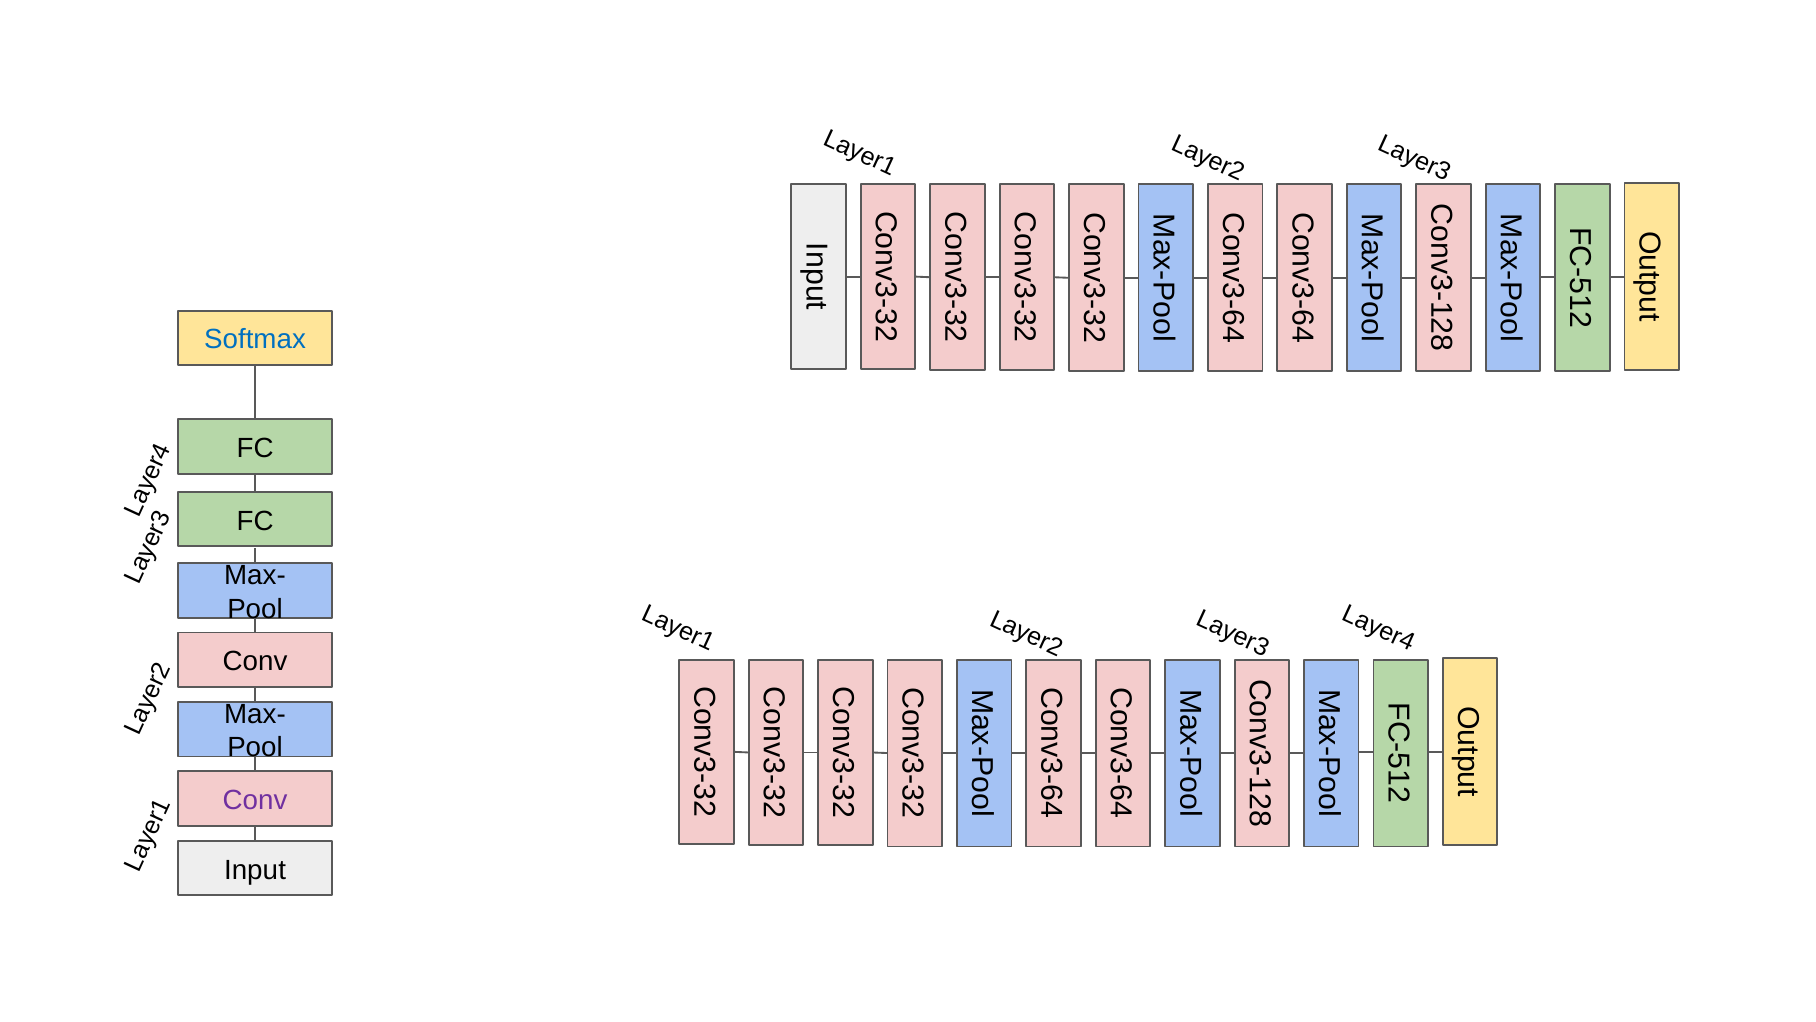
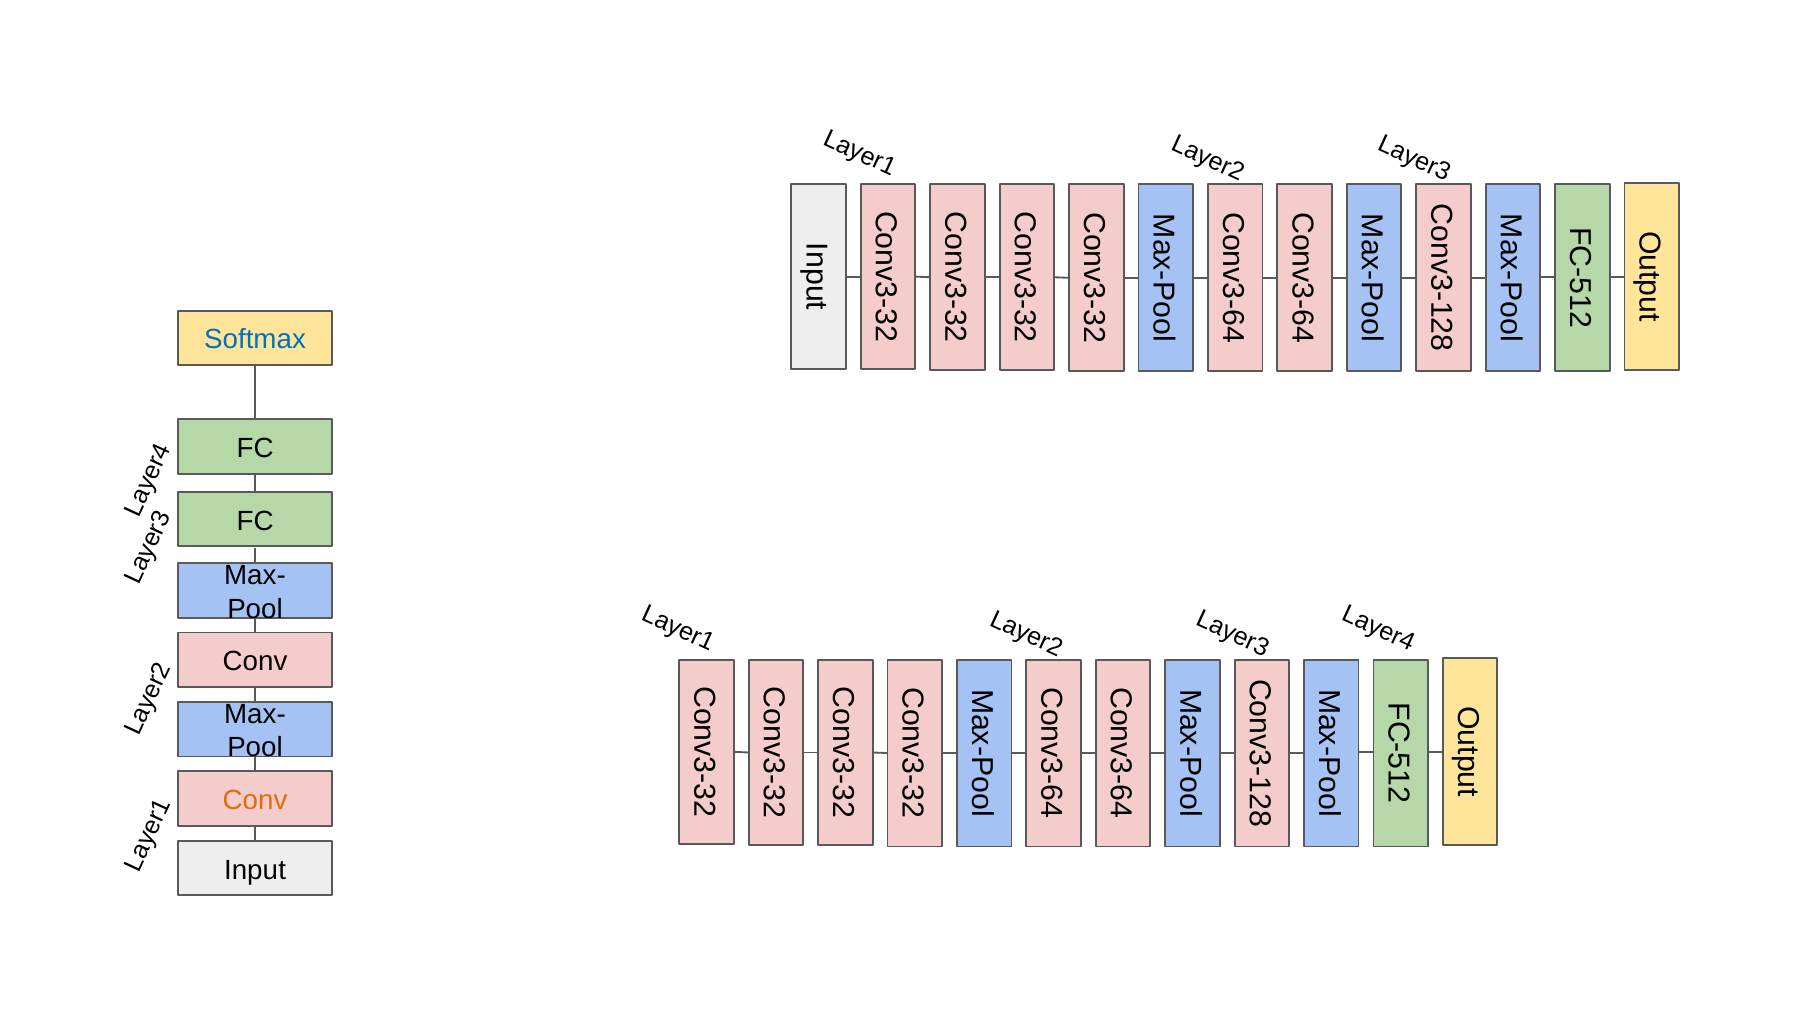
Conv colour: purple -> orange (255, 800)
